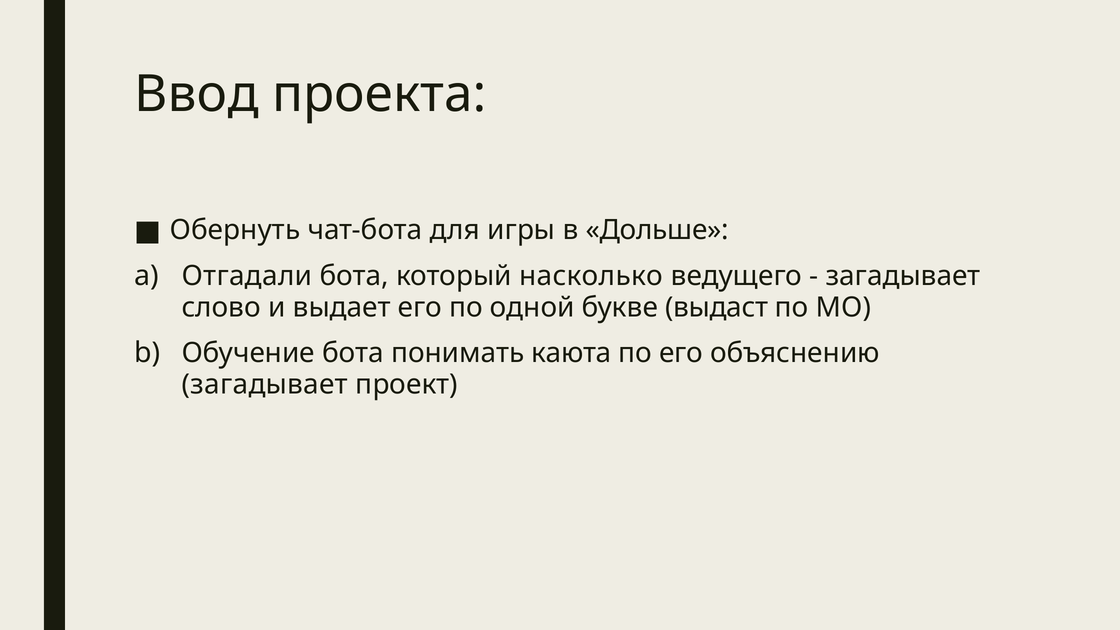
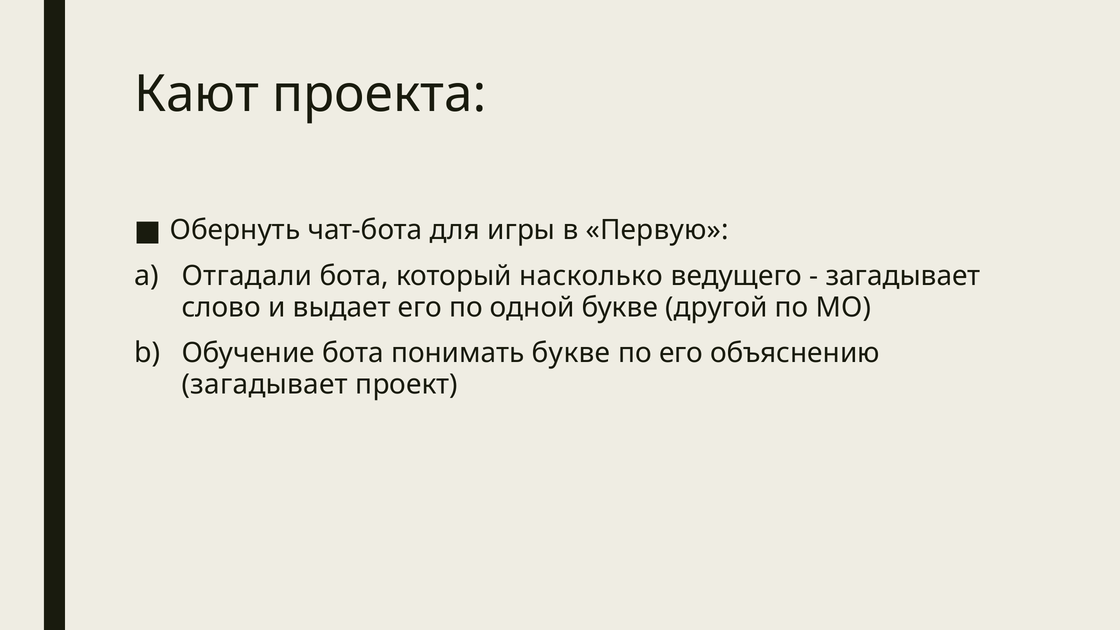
Ввод: Ввод -> Кают (197, 94)
Дольше: Дольше -> Первую (657, 230)
выдаст: выдаст -> другой (717, 307)
понимать каюта: каюта -> букве (571, 353)
